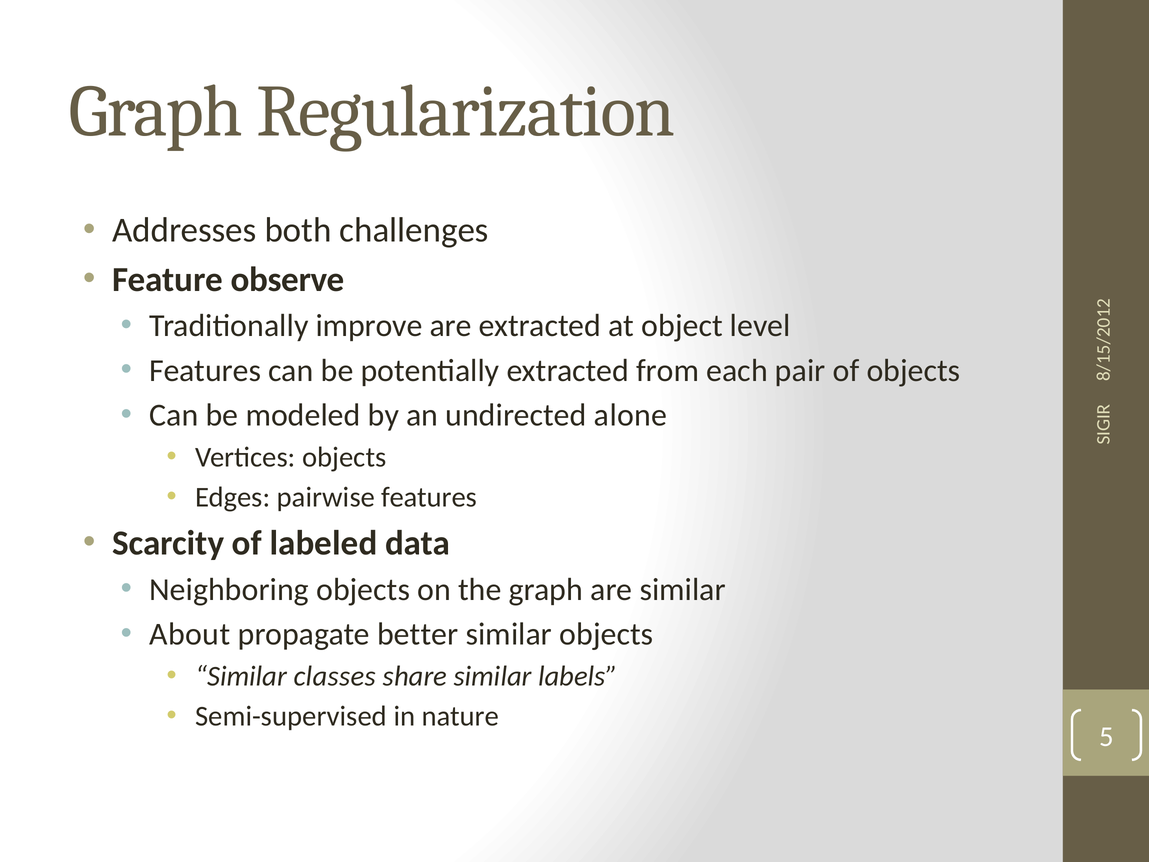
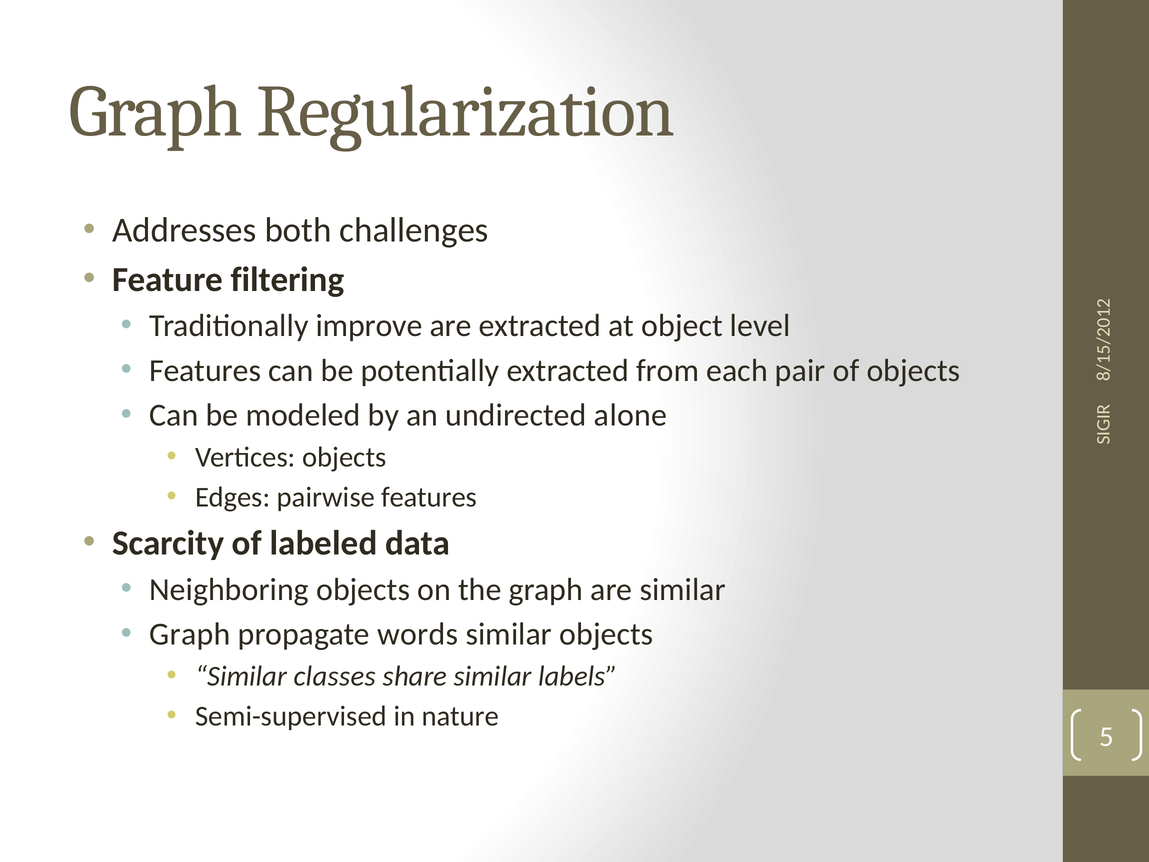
observe: observe -> filtering (287, 279)
About: About -> Graph (190, 634)
better: better -> words (418, 634)
